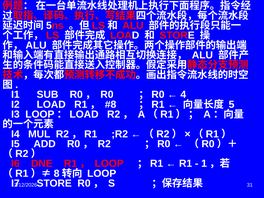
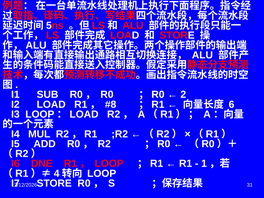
4: 4 -> 2 (183, 95)
5: 5 -> 6 (232, 104)
8: 8 -> 4 (57, 173)
